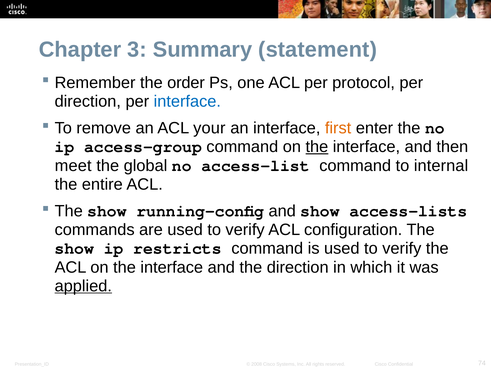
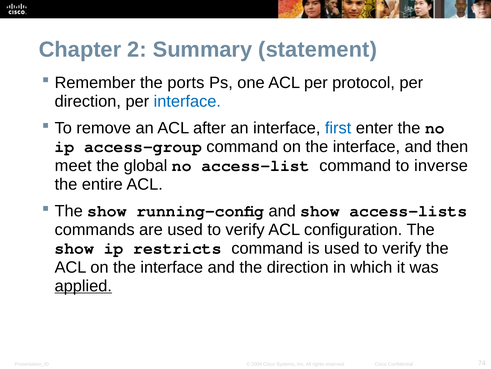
3: 3 -> 2 (137, 50)
order: order -> ports (186, 82)
your: your -> after (209, 128)
first colour: orange -> blue (338, 128)
the underline: present -> none (317, 147)
internal: internal -> inverse (441, 165)
